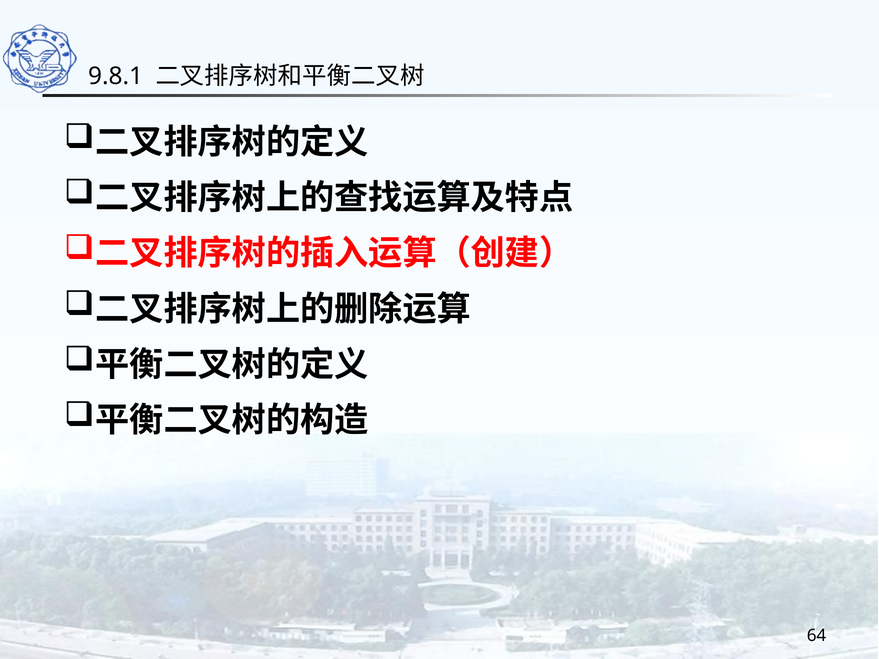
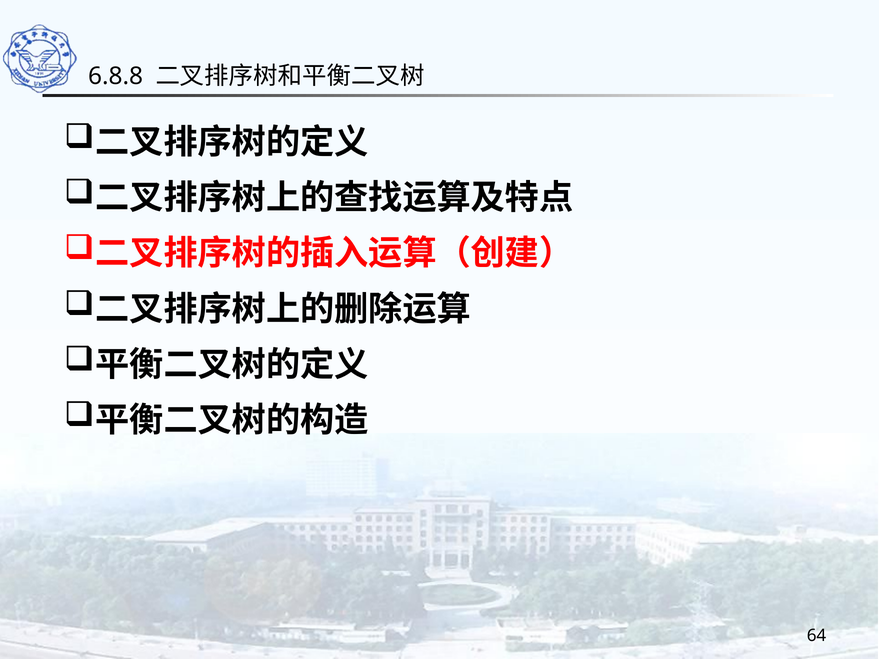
9.8.1: 9.8.1 -> 6.8.8 (116, 76)
